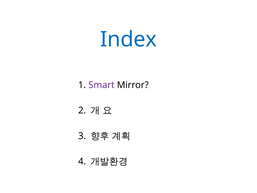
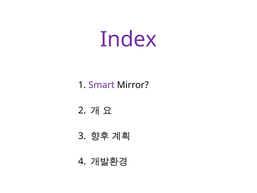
Index colour: blue -> purple (129, 39)
